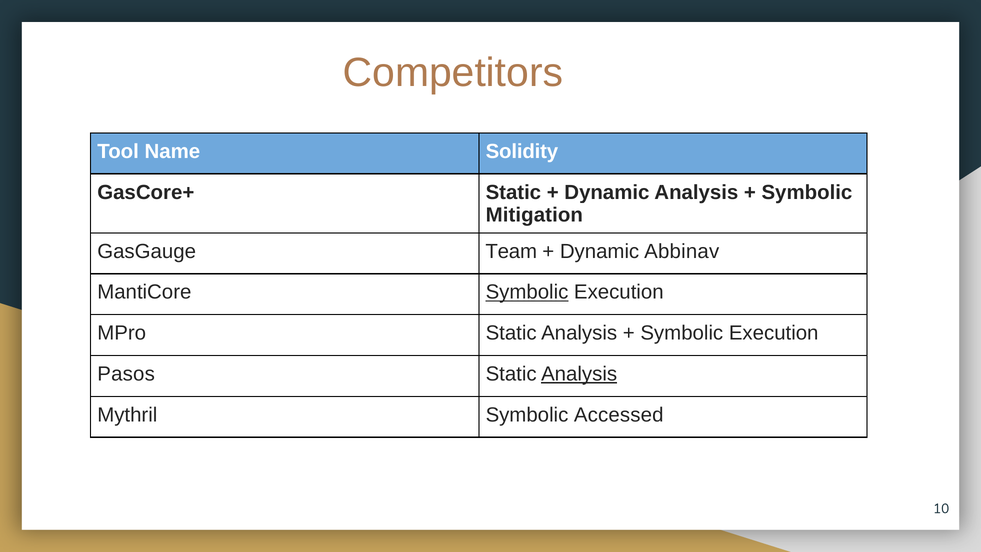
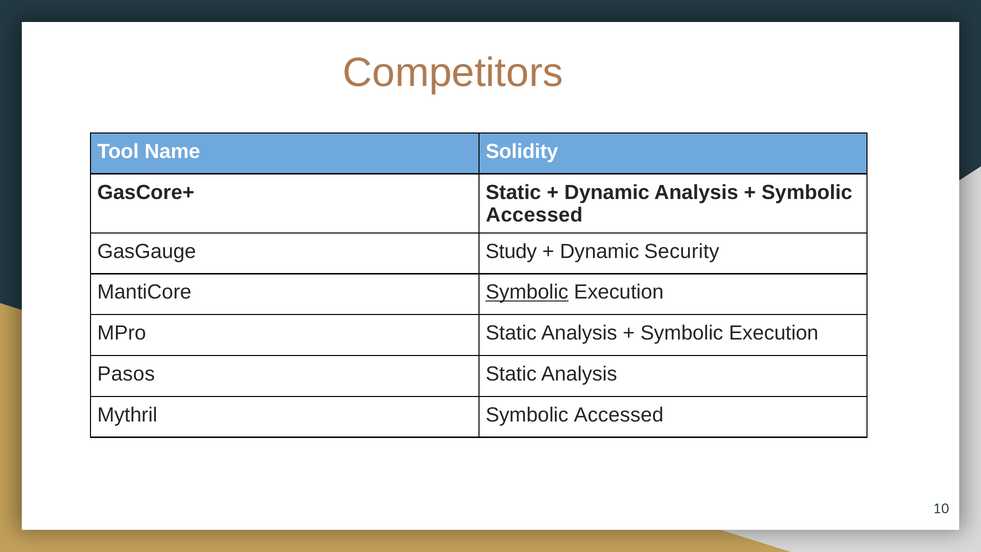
Mitigation: Mitigation -> Accessed (534, 215)
Team: Team -> Study (511, 251)
Abbinav: Abbinav -> Security (682, 251)
Analysis underline: present -> none (579, 374)
